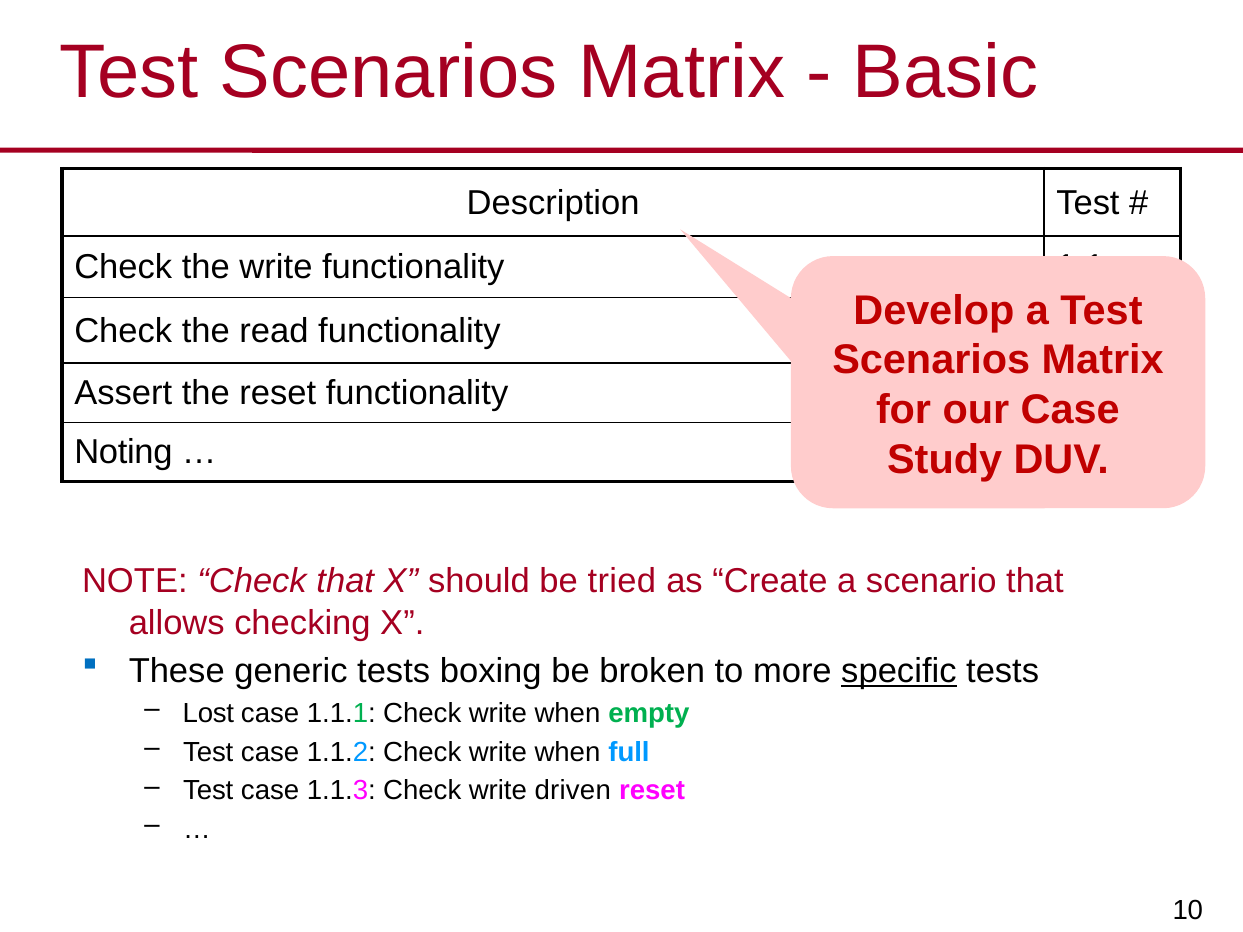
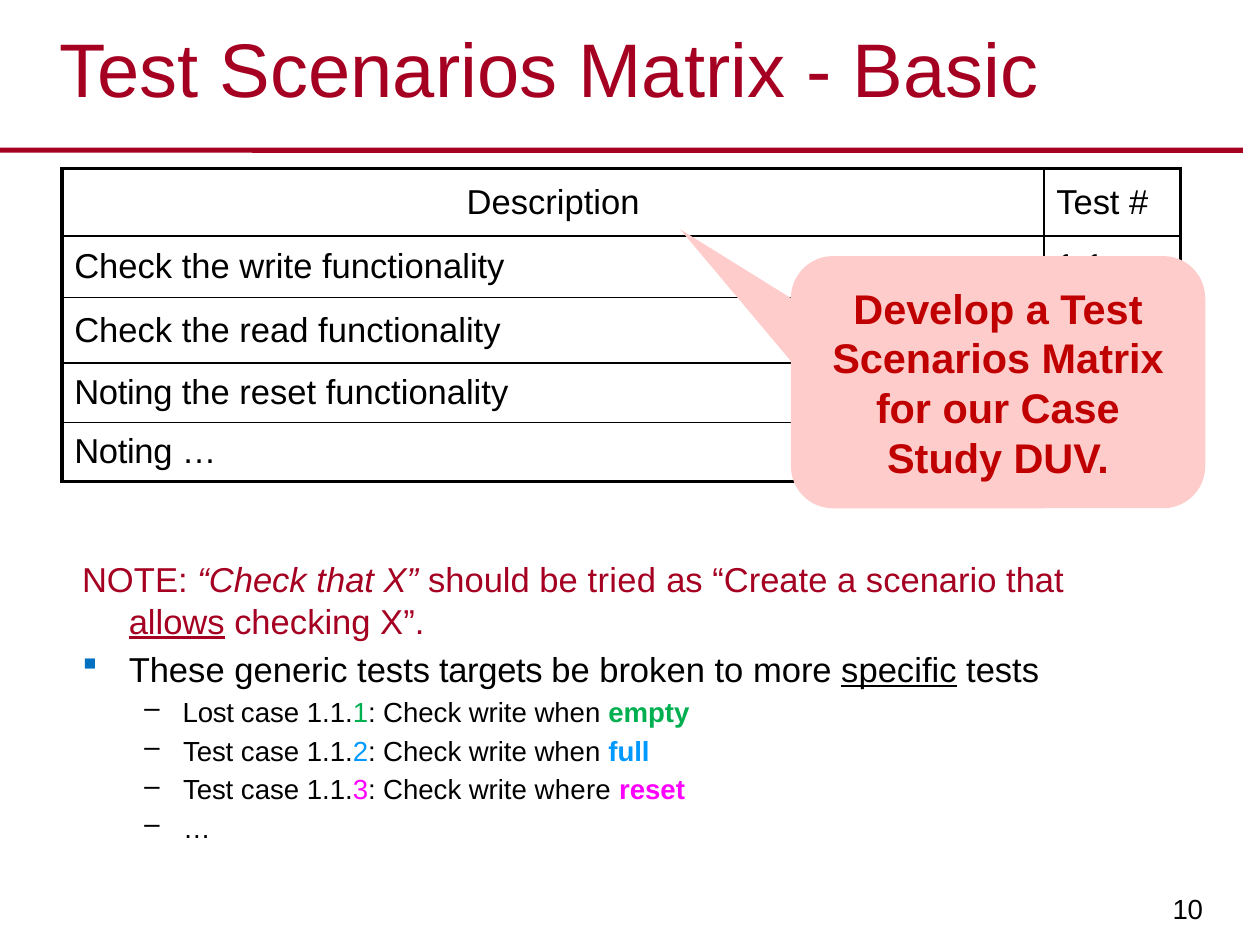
Assert: Assert -> Noting (123, 393)
allows underline: none -> present (177, 623)
boxing: boxing -> targets (491, 671)
driven: driven -> where (573, 791)
